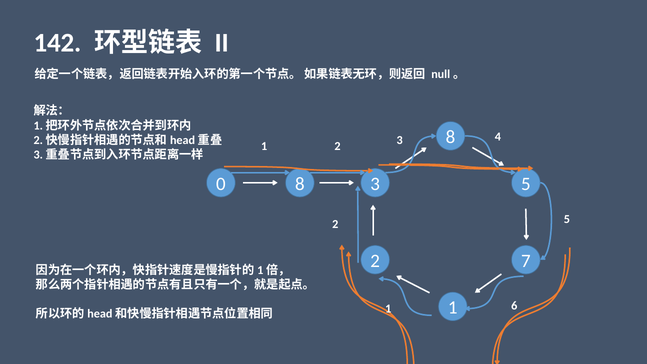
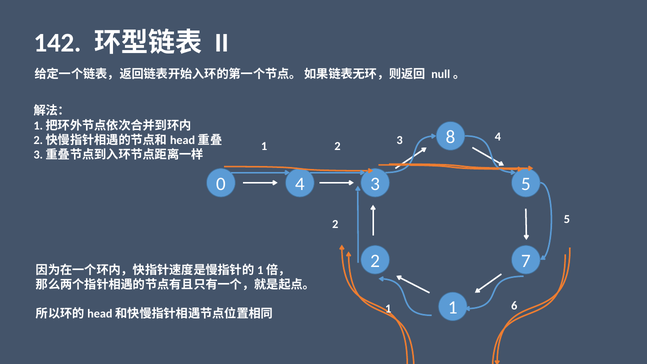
0 8: 8 -> 4 (300, 184)
